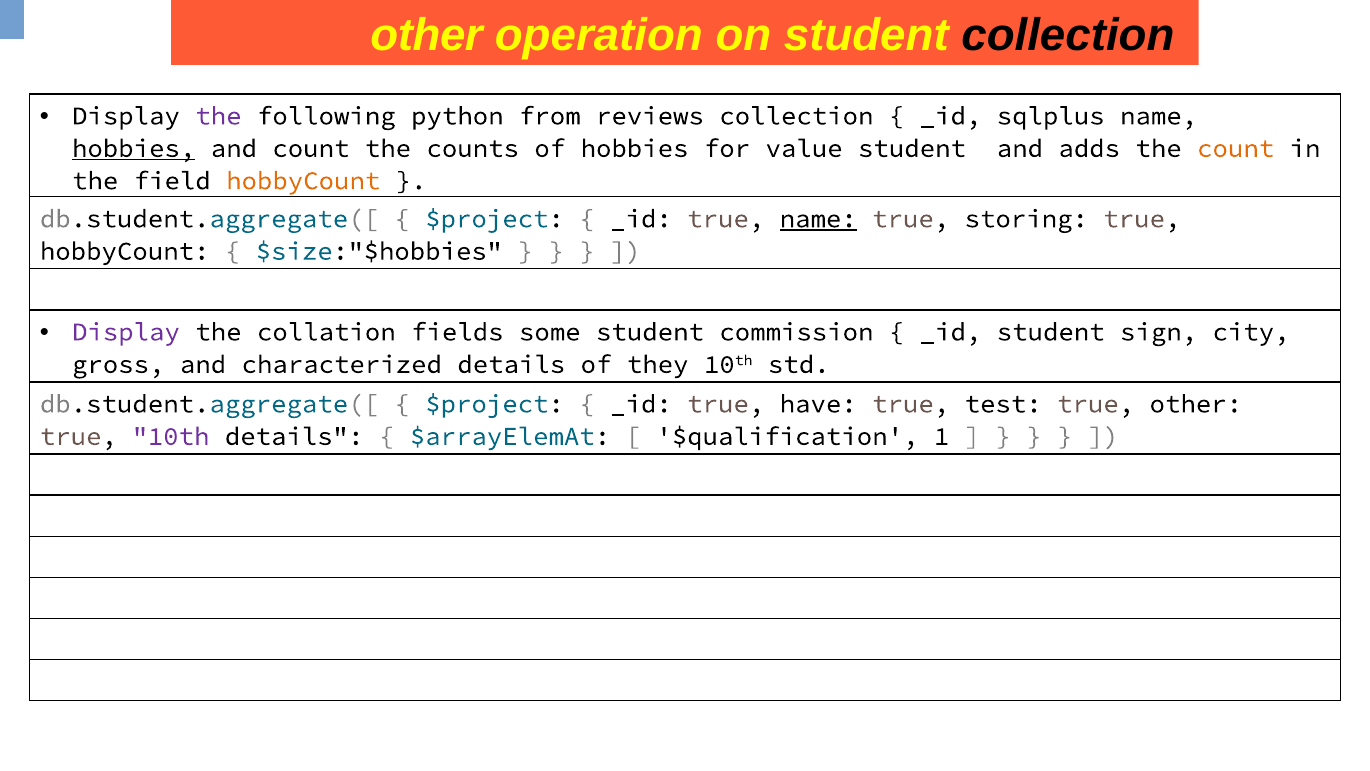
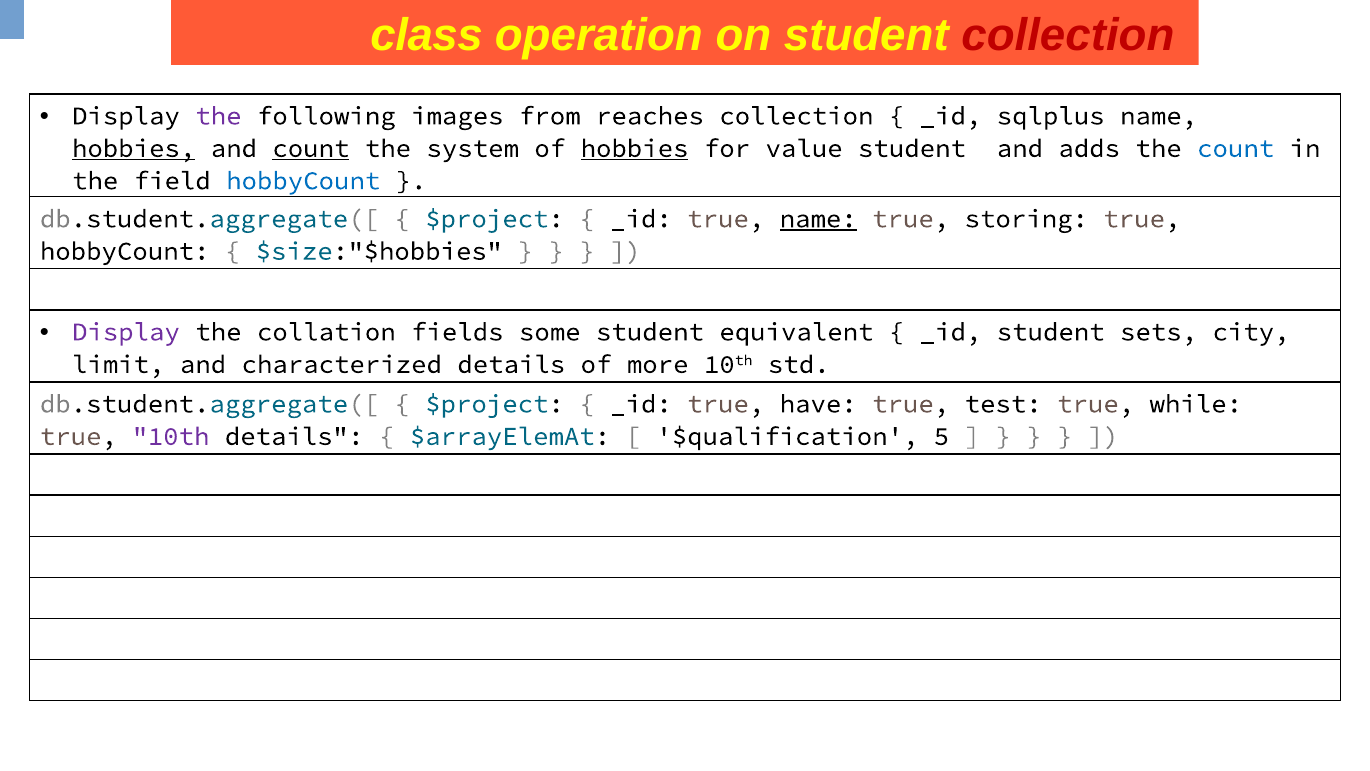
other: other -> class (427, 36)
collection colour: black -> red (1068, 36)
python: python -> images (457, 116)
reviews: reviews -> reaches (650, 116)
count underline: none -> present (311, 148)
counts: counts -> system (473, 148)
hobbies underline: none -> present (635, 148)
count colour: orange -> blue (1236, 148)
hobbyCount colour: orange -> blue (303, 181)
commission: commission -> equivalent (796, 332)
sign: sign -> sets (1159, 332)
gross: gross -> limit (118, 364)
they: they -> more (658, 364)
true other: other -> while (1196, 404)
1: 1 -> 5 (942, 436)
